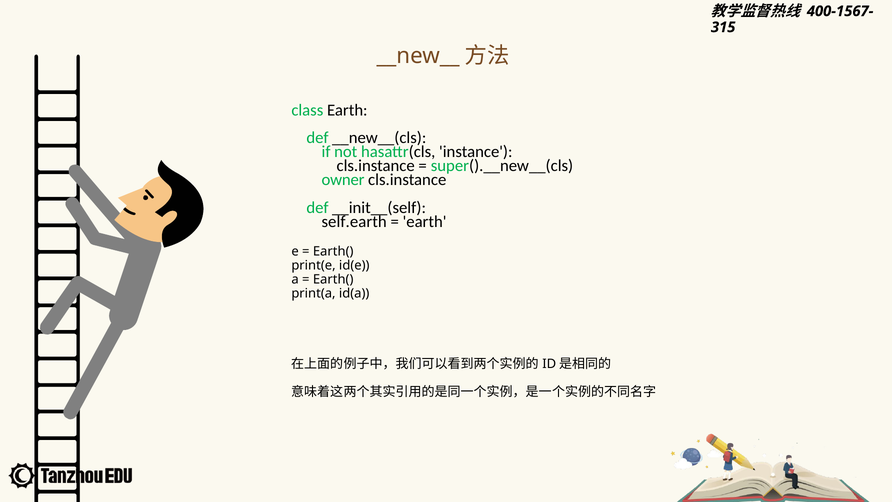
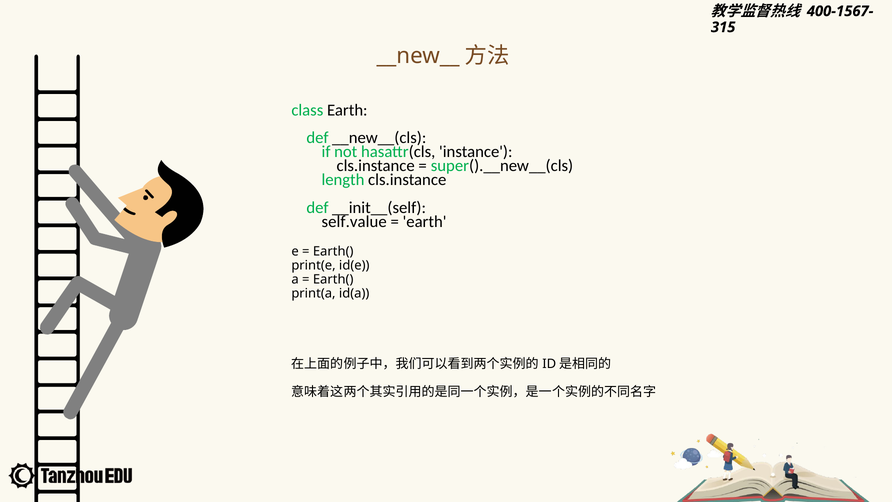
owner: owner -> length (343, 180)
self.earth: self.earth -> self.value (354, 221)
